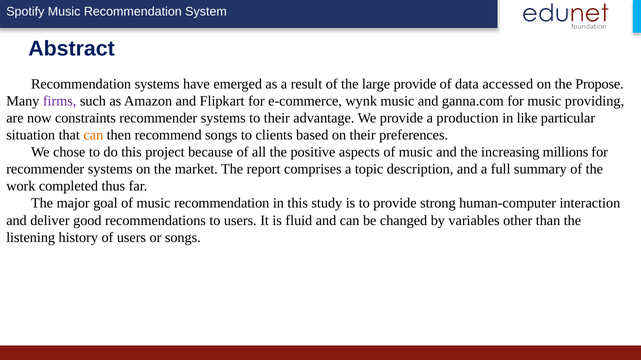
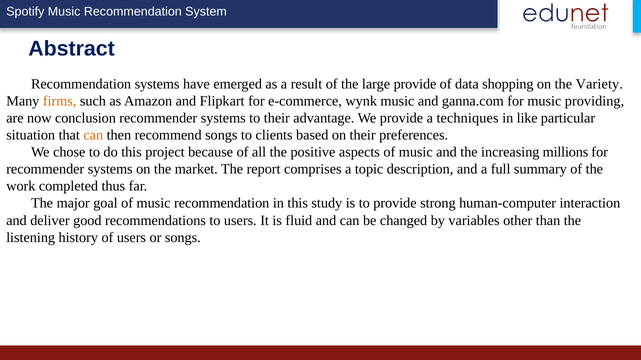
accessed: accessed -> shopping (508, 84)
Propose: Propose -> Variety (599, 84)
firms colour: purple -> orange (60, 101)
constraints: constraints -> conclusion (85, 118)
production: production -> techniques (468, 118)
